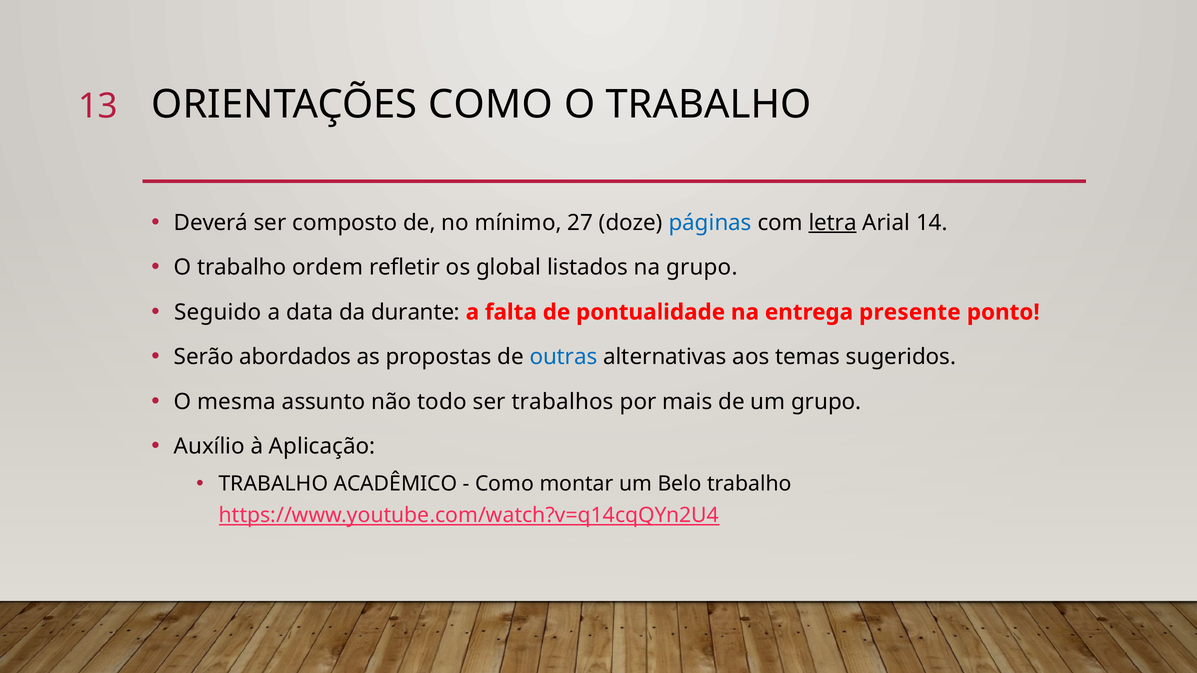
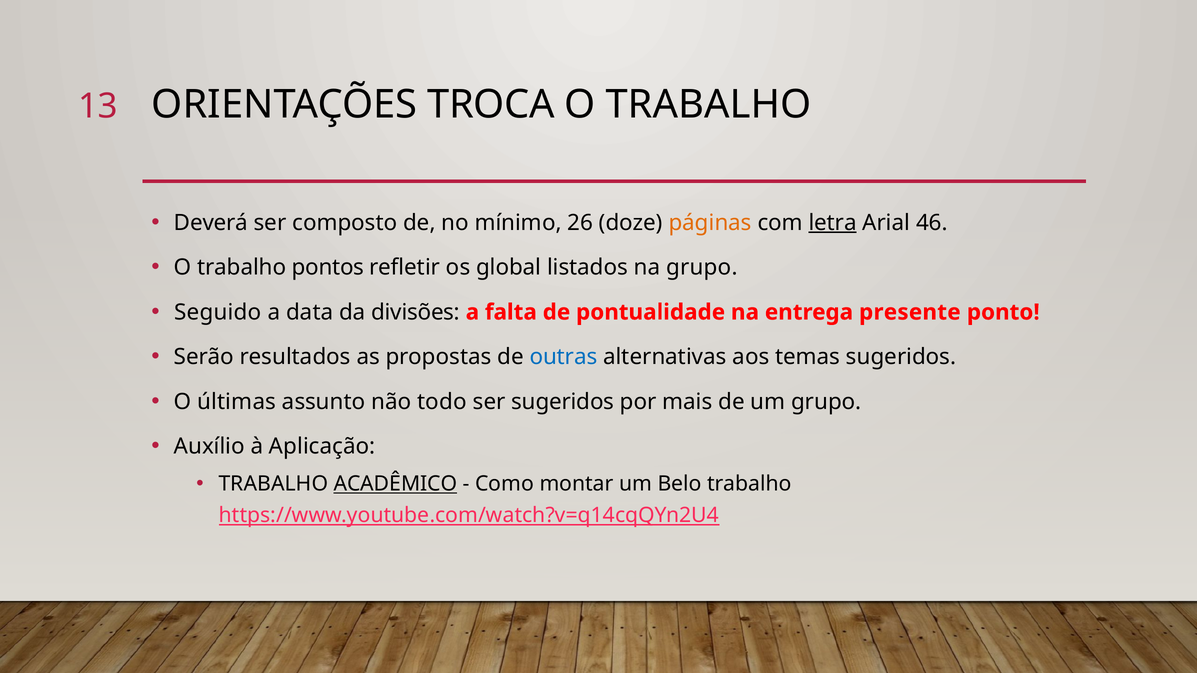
ORIENTAÇÕES COMO: COMO -> TROCA (491, 105)
27: 27 -> 26 (580, 223)
páginas colour: blue -> orange (710, 223)
14: 14 -> 46 (932, 223)
ordem: ordem -> pontos (328, 268)
durante: durante -> divisões (416, 312)
abordados: abordados -> resultados (295, 357)
mesma: mesma -> últimas (237, 402)
ser trabalhos: trabalhos -> sugeridos (563, 402)
ACADÊMICO underline: none -> present (395, 484)
